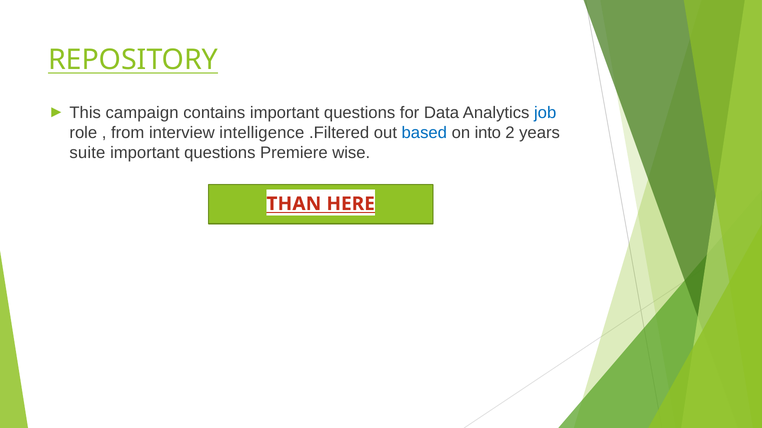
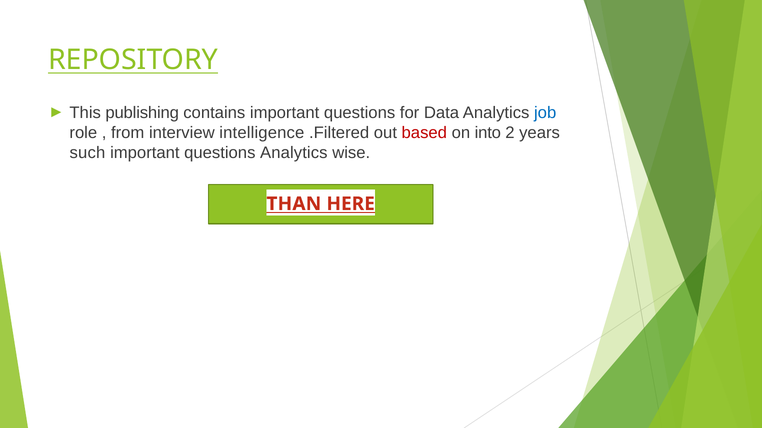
campaign: campaign -> publishing (142, 113)
based colour: blue -> red (424, 133)
suite: suite -> such (87, 153)
questions Premiere: Premiere -> Analytics (294, 153)
